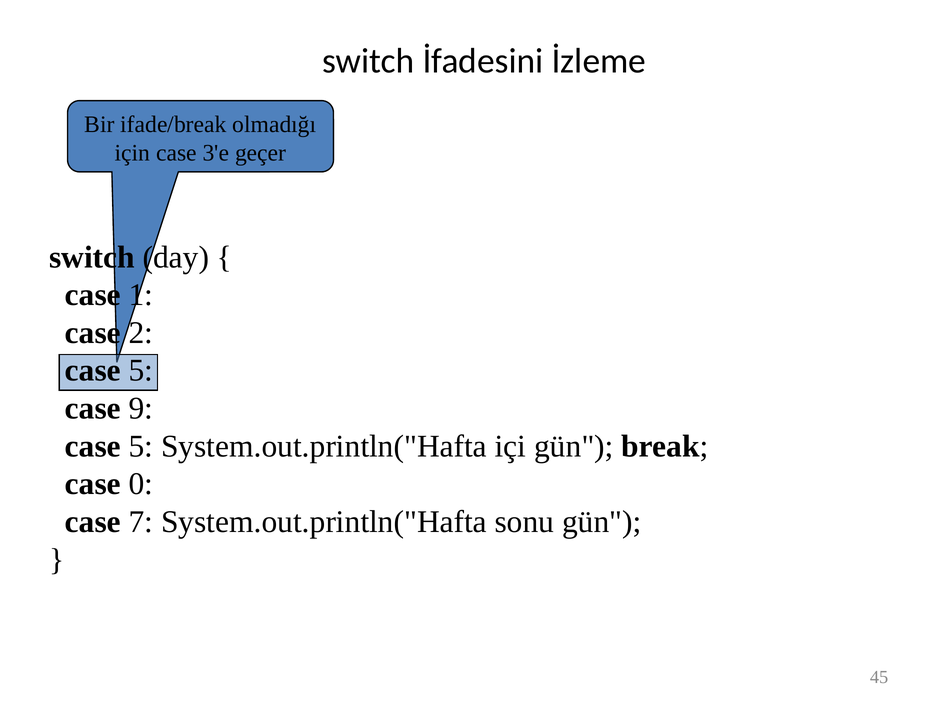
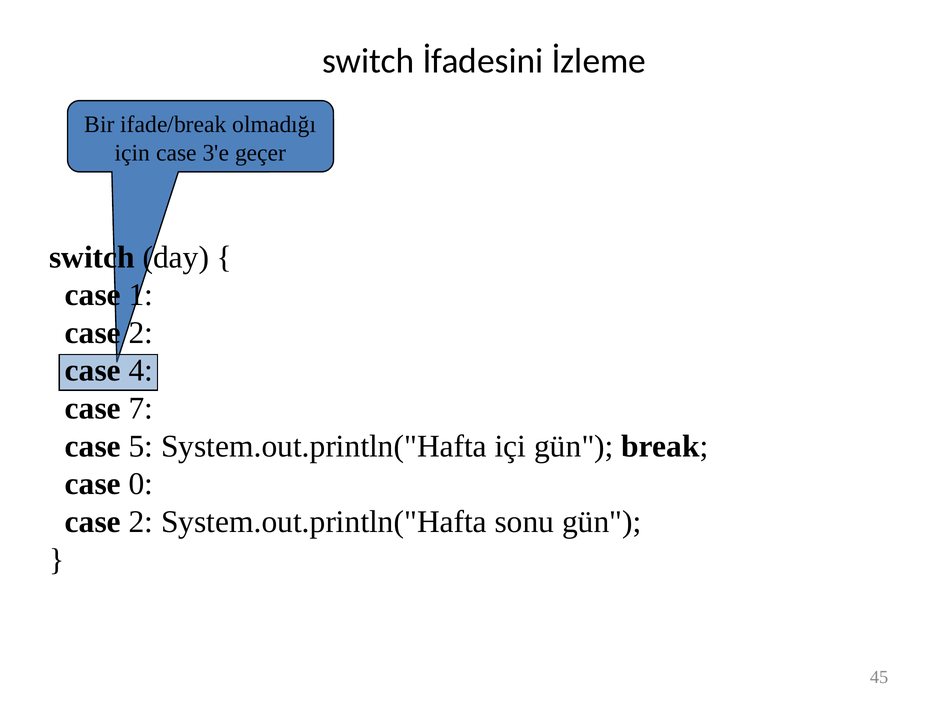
5: 5 -> 4 (141, 370)
9: 9 -> 7 (141, 408)
7: 7 -> 2 (141, 522)
